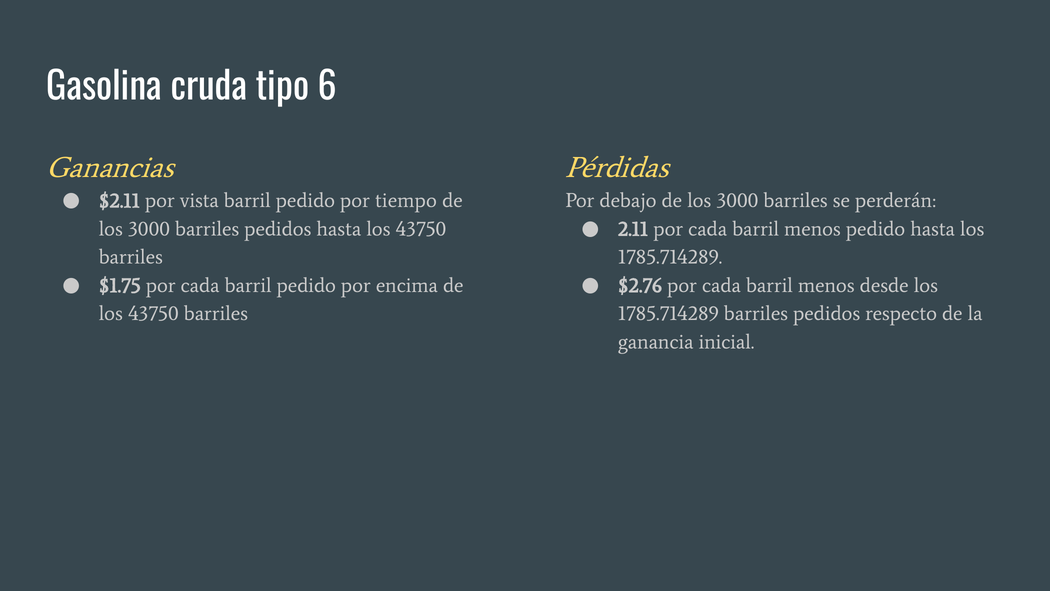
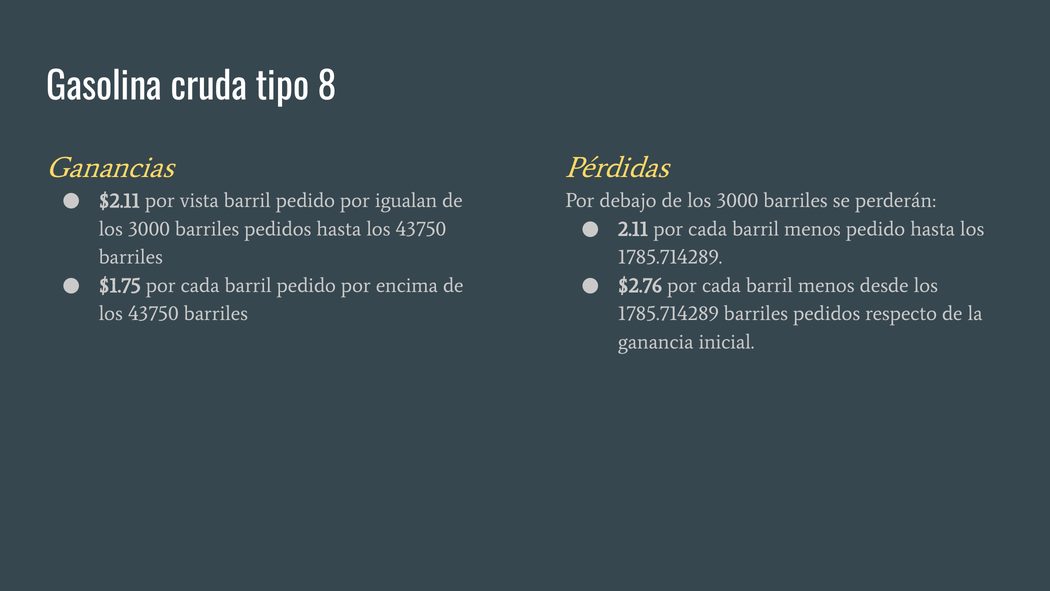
6: 6 -> 8 (327, 87)
tiempo: tiempo -> igualan (406, 201)
